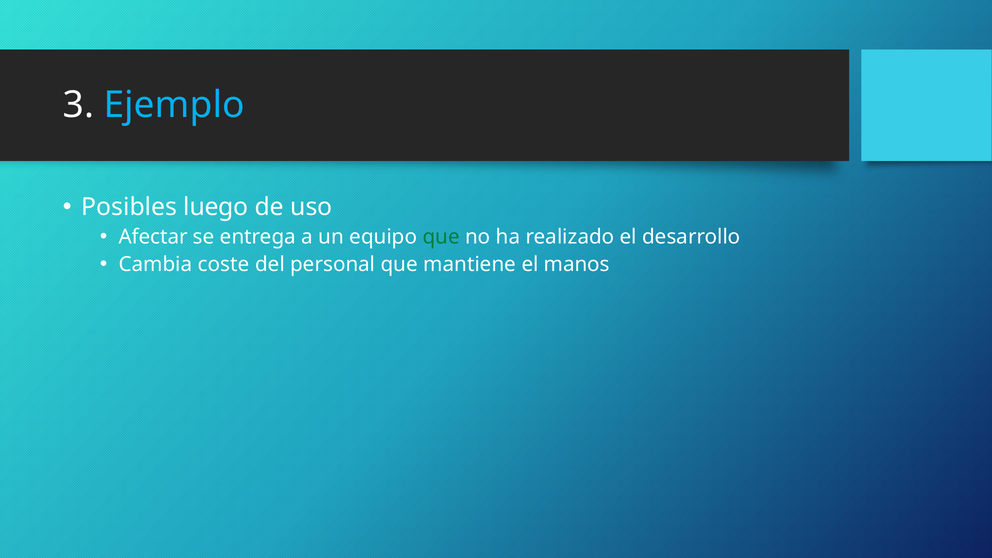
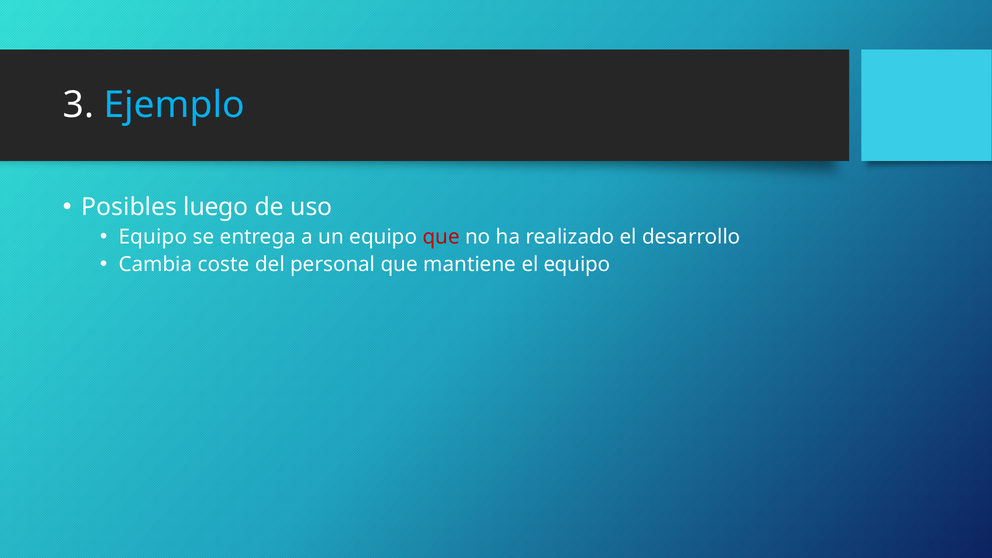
Afectar: Afectar -> Equipo (153, 237)
que colour: green -> red (441, 237)
el manos: manos -> equipo (577, 264)
